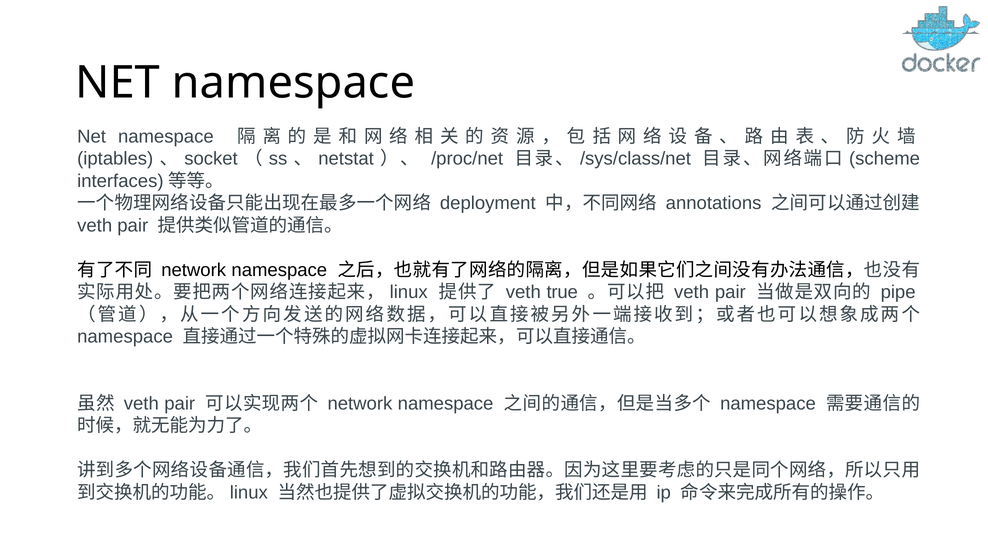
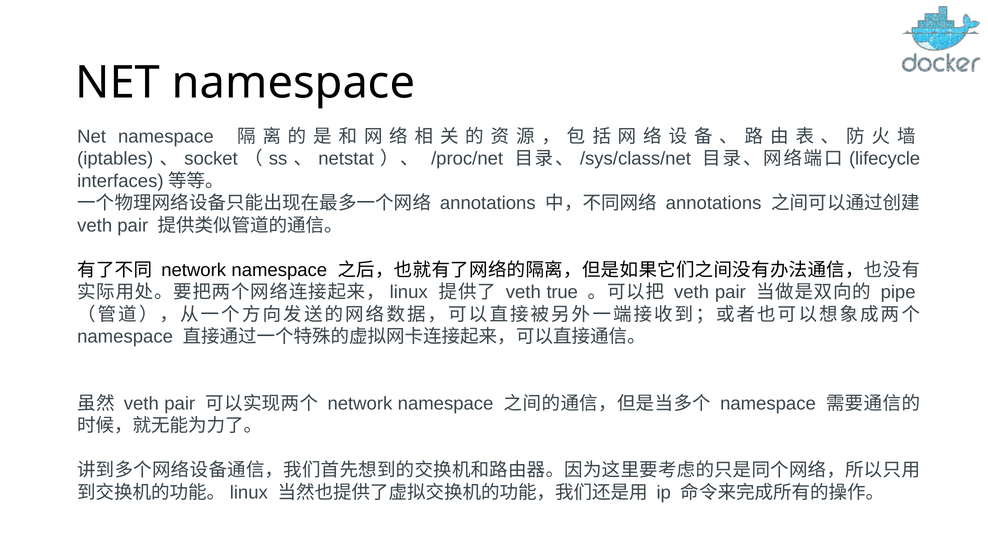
scheme: scheme -> lifecycle (885, 159)
deployment: deployment -> annotations (488, 203)
